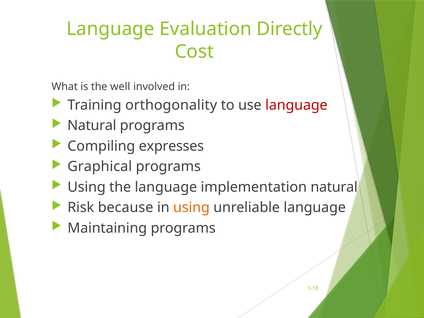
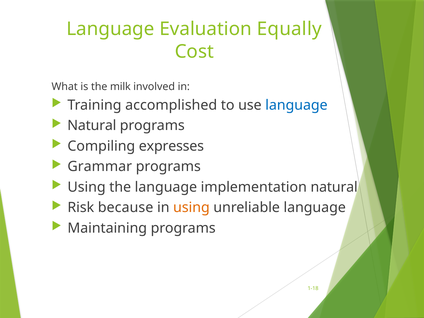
Directly: Directly -> Equally (289, 29)
well: well -> milk (120, 87)
orthogonality: orthogonality -> accomplished (171, 105)
language colour: red -> blue (296, 105)
Graphical: Graphical -> Grammar (100, 167)
